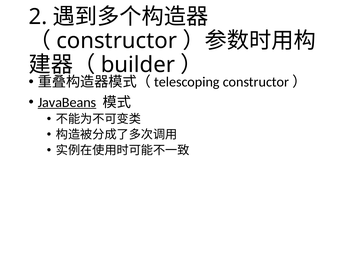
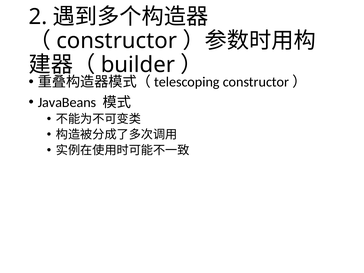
JavaBeans underline: present -> none (67, 102)
